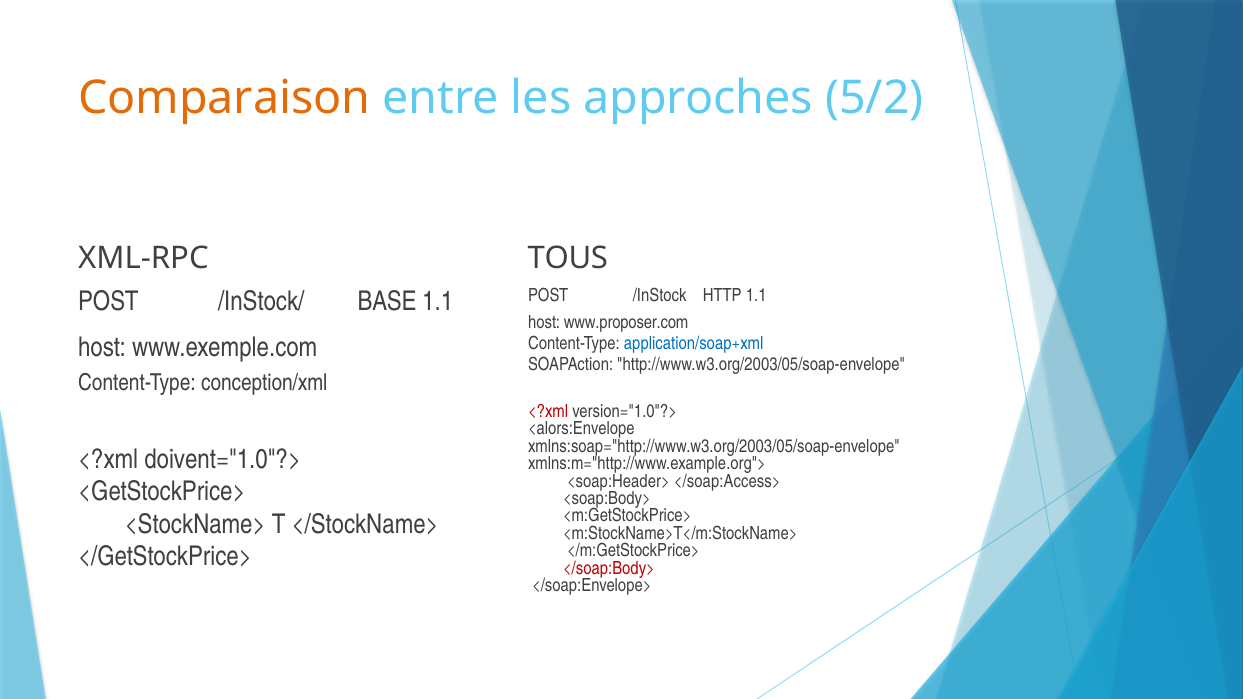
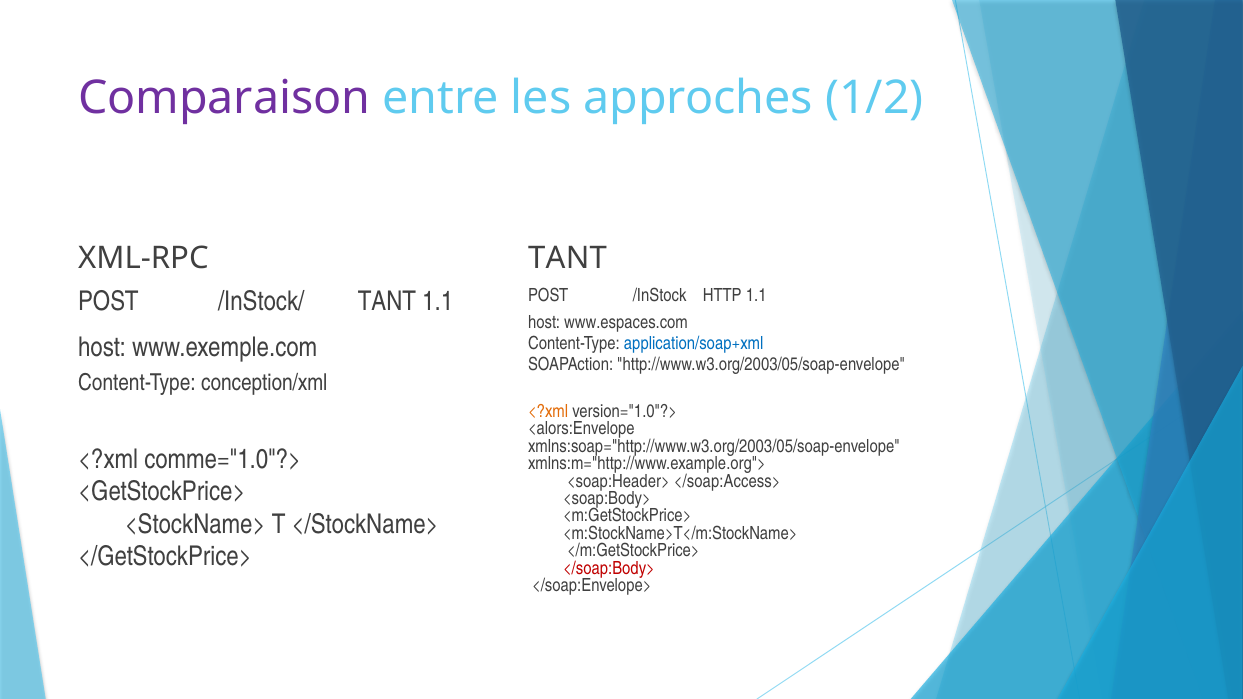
Comparaison colour: orange -> purple (224, 98)
5/2: 5/2 -> 1/2 (875, 98)
TOUS: TOUS -> TANT (568, 258)
/InStock/ BASE: BASE -> TANT (387, 302)
www.proposer.com: www.proposer.com -> www.espaces.com (626, 323)
<?xml colour: red -> orange (548, 412)
doivent="1.0"?>: doivent="1.0"?> -> comme="1.0"?> (223, 459)
